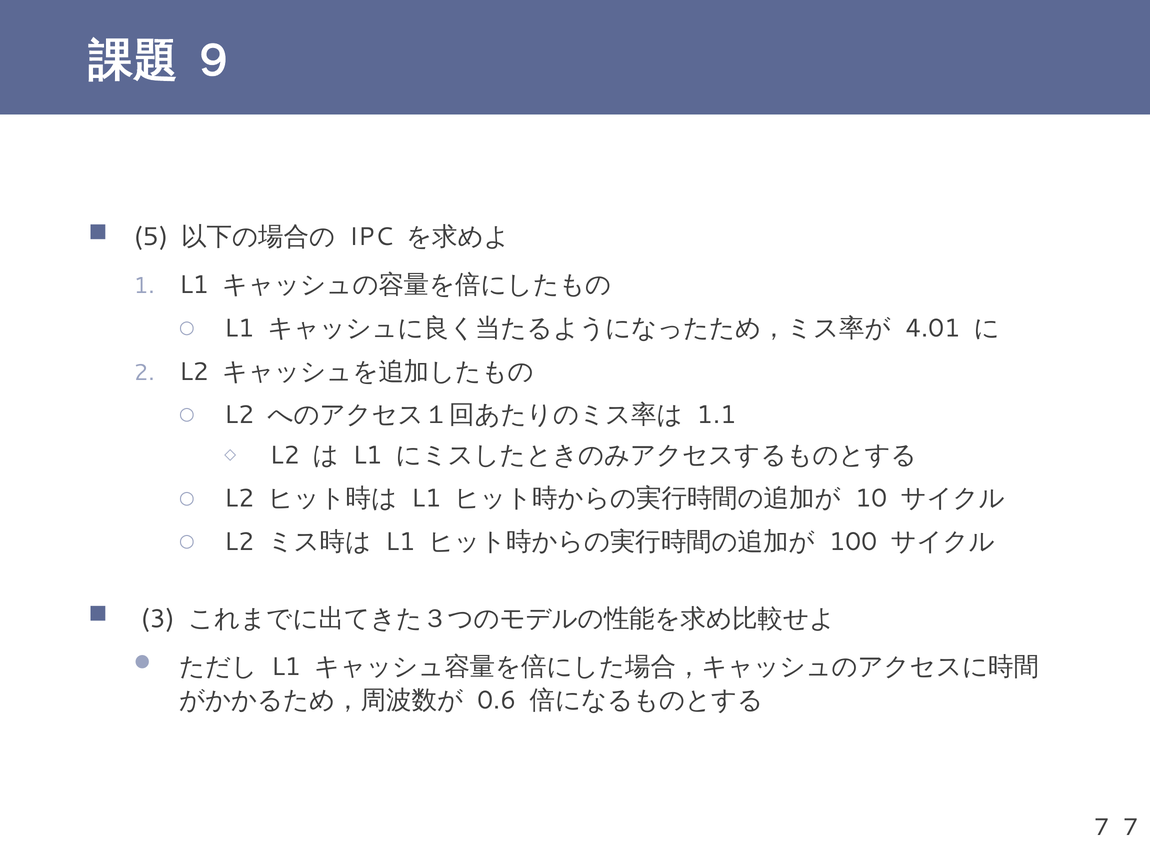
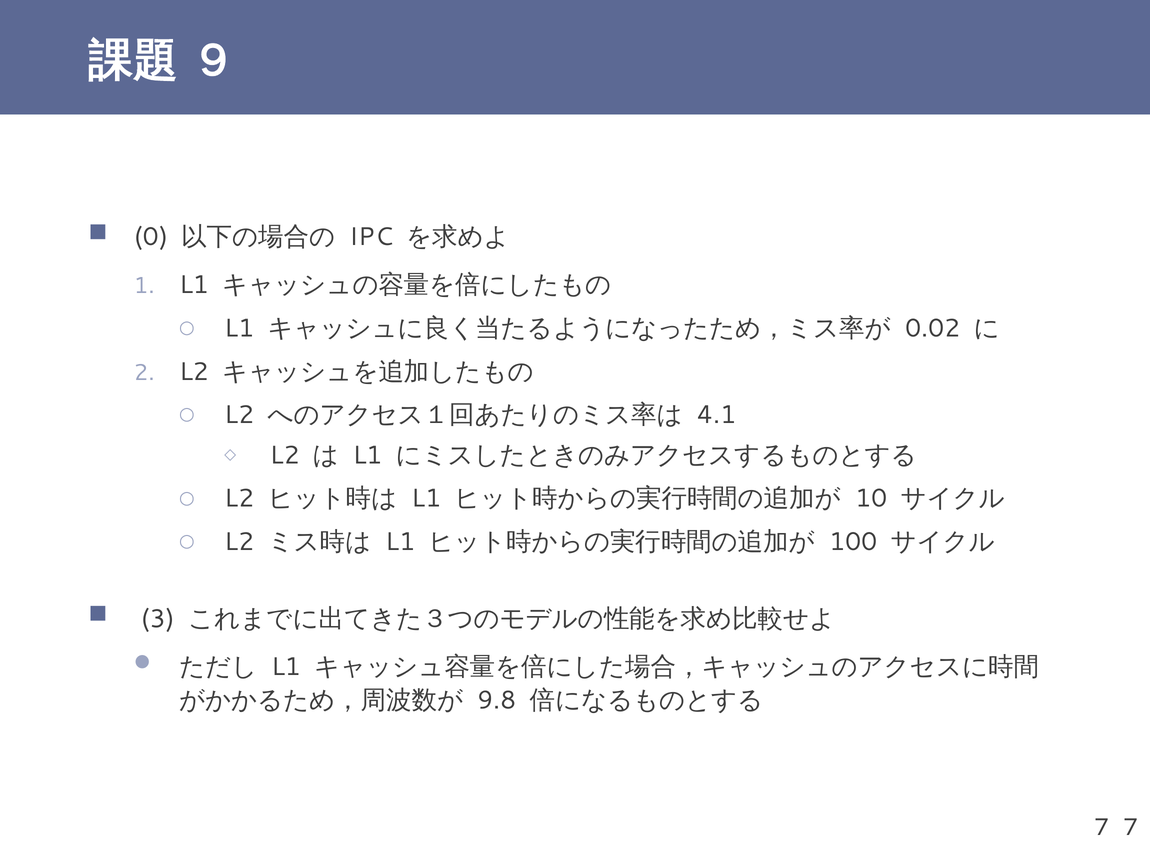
5: 5 -> 0 (151, 237)
4.01: 4.01 -> 0.02 (933, 328)
1.1: 1.1 -> 4.1 (717, 415)
0.6: 0.6 -> 9.8 (497, 700)
